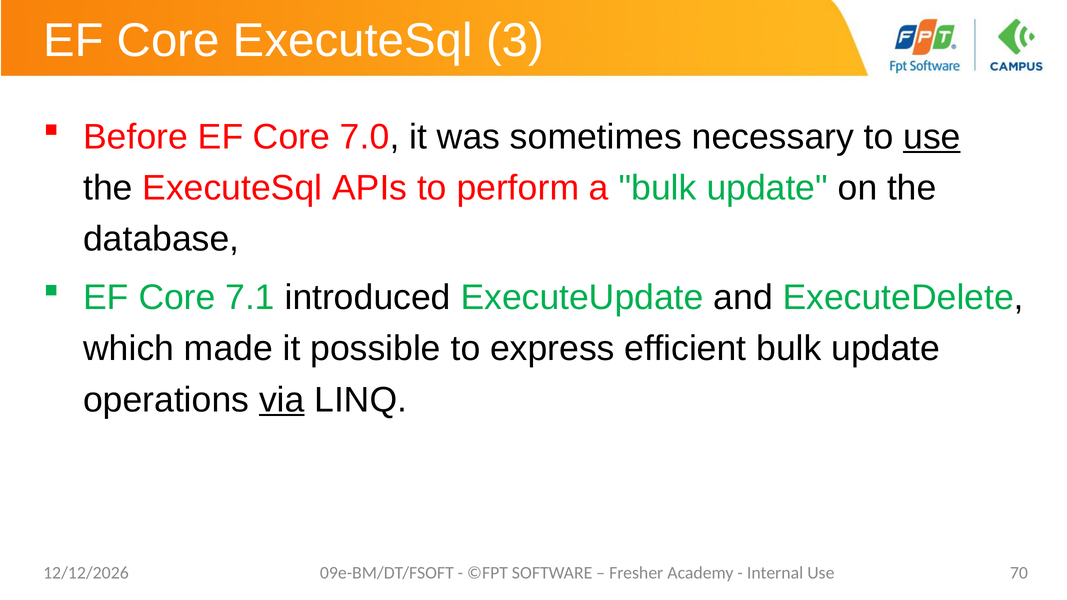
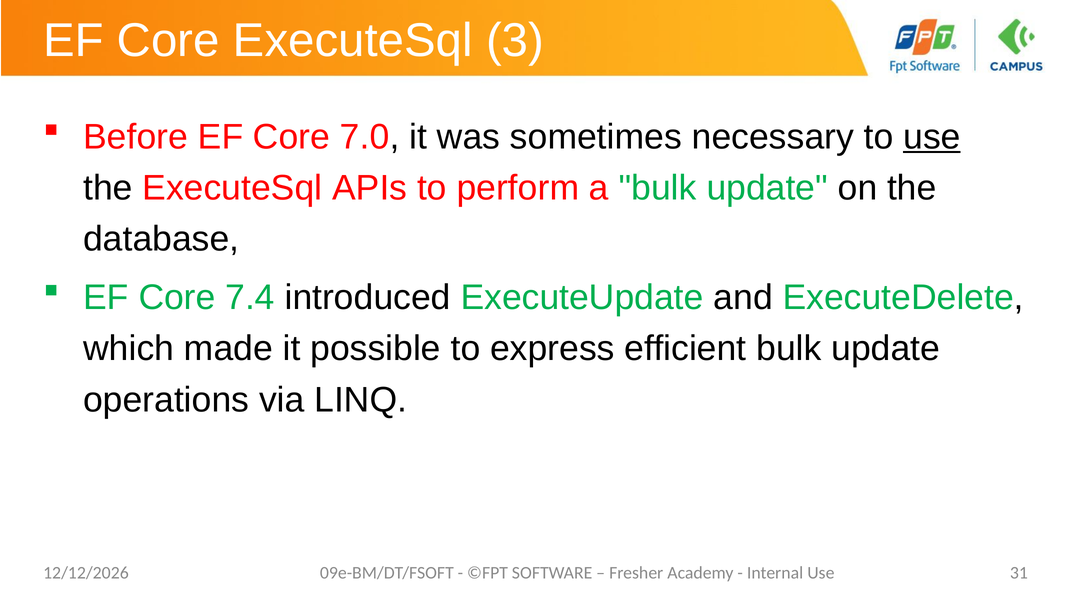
7.1: 7.1 -> 7.4 (250, 298)
via underline: present -> none (282, 400)
70: 70 -> 31 (1019, 573)
